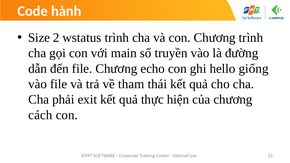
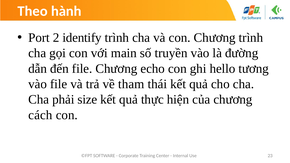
Code: Code -> Theo (33, 11)
Size: Size -> Port (39, 38)
wstatus: wstatus -> identify (82, 38)
giống: giống -> tương (254, 69)
exit: exit -> size (87, 100)
